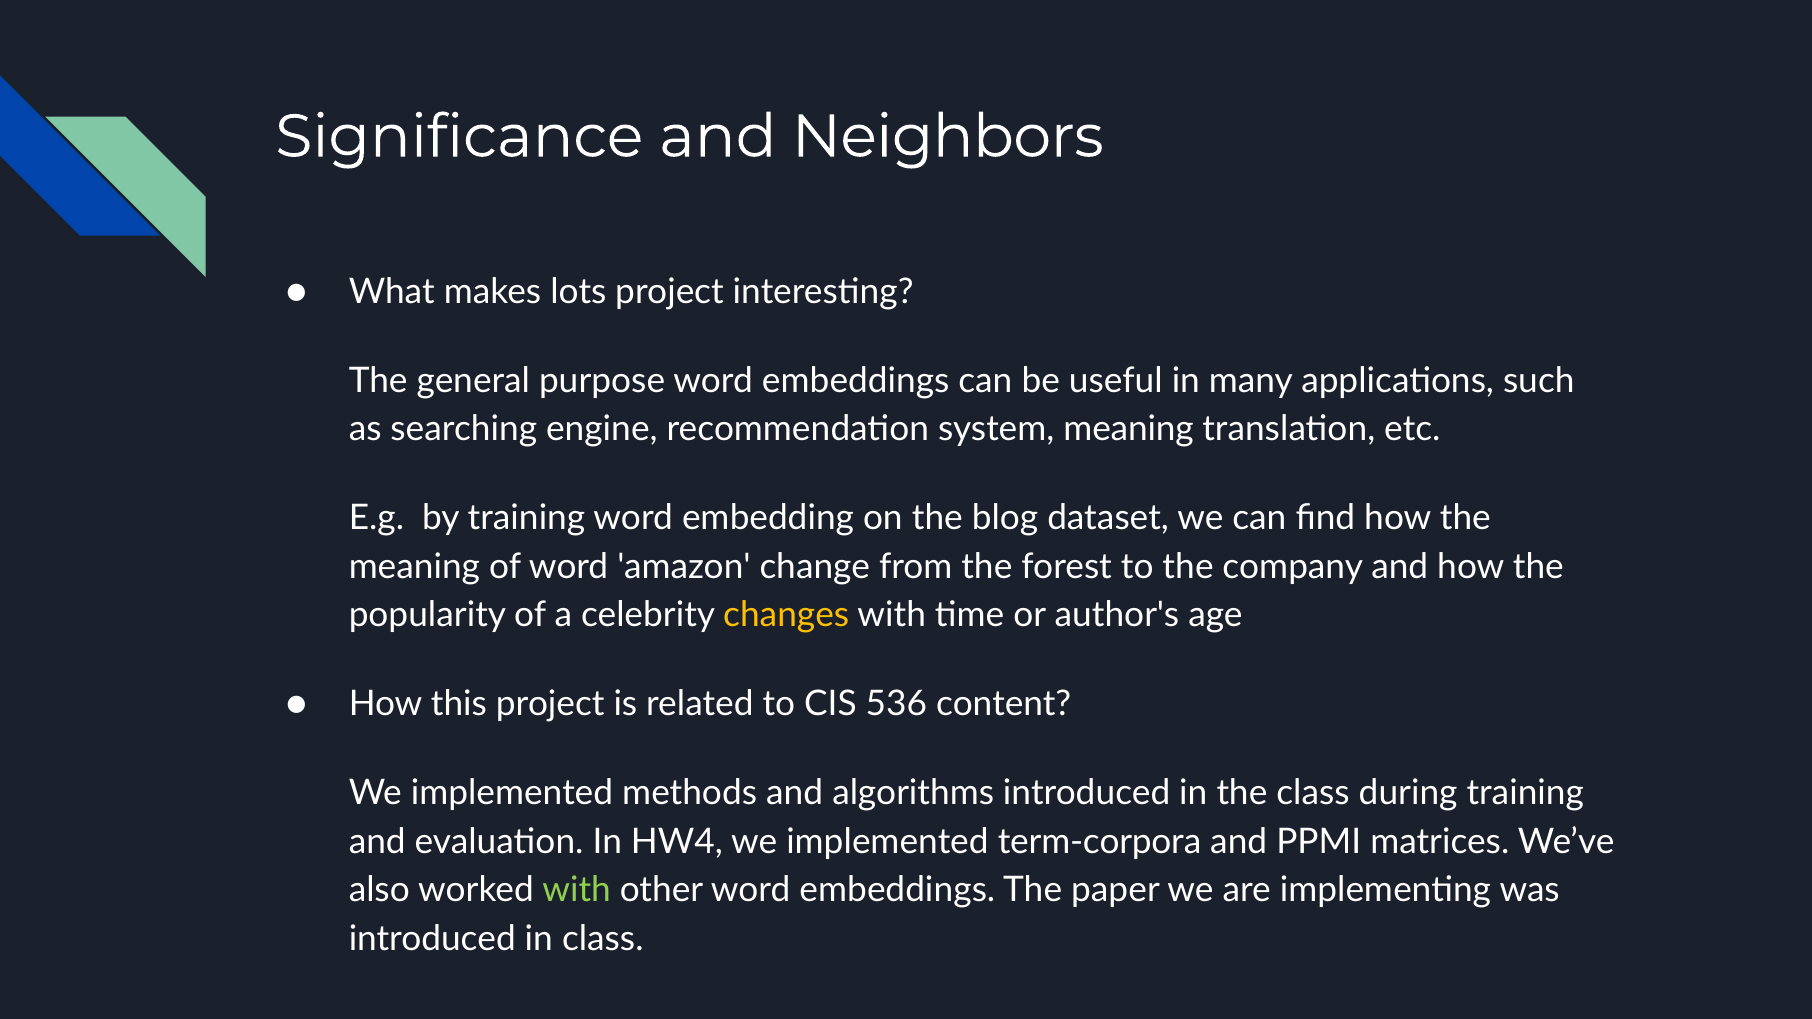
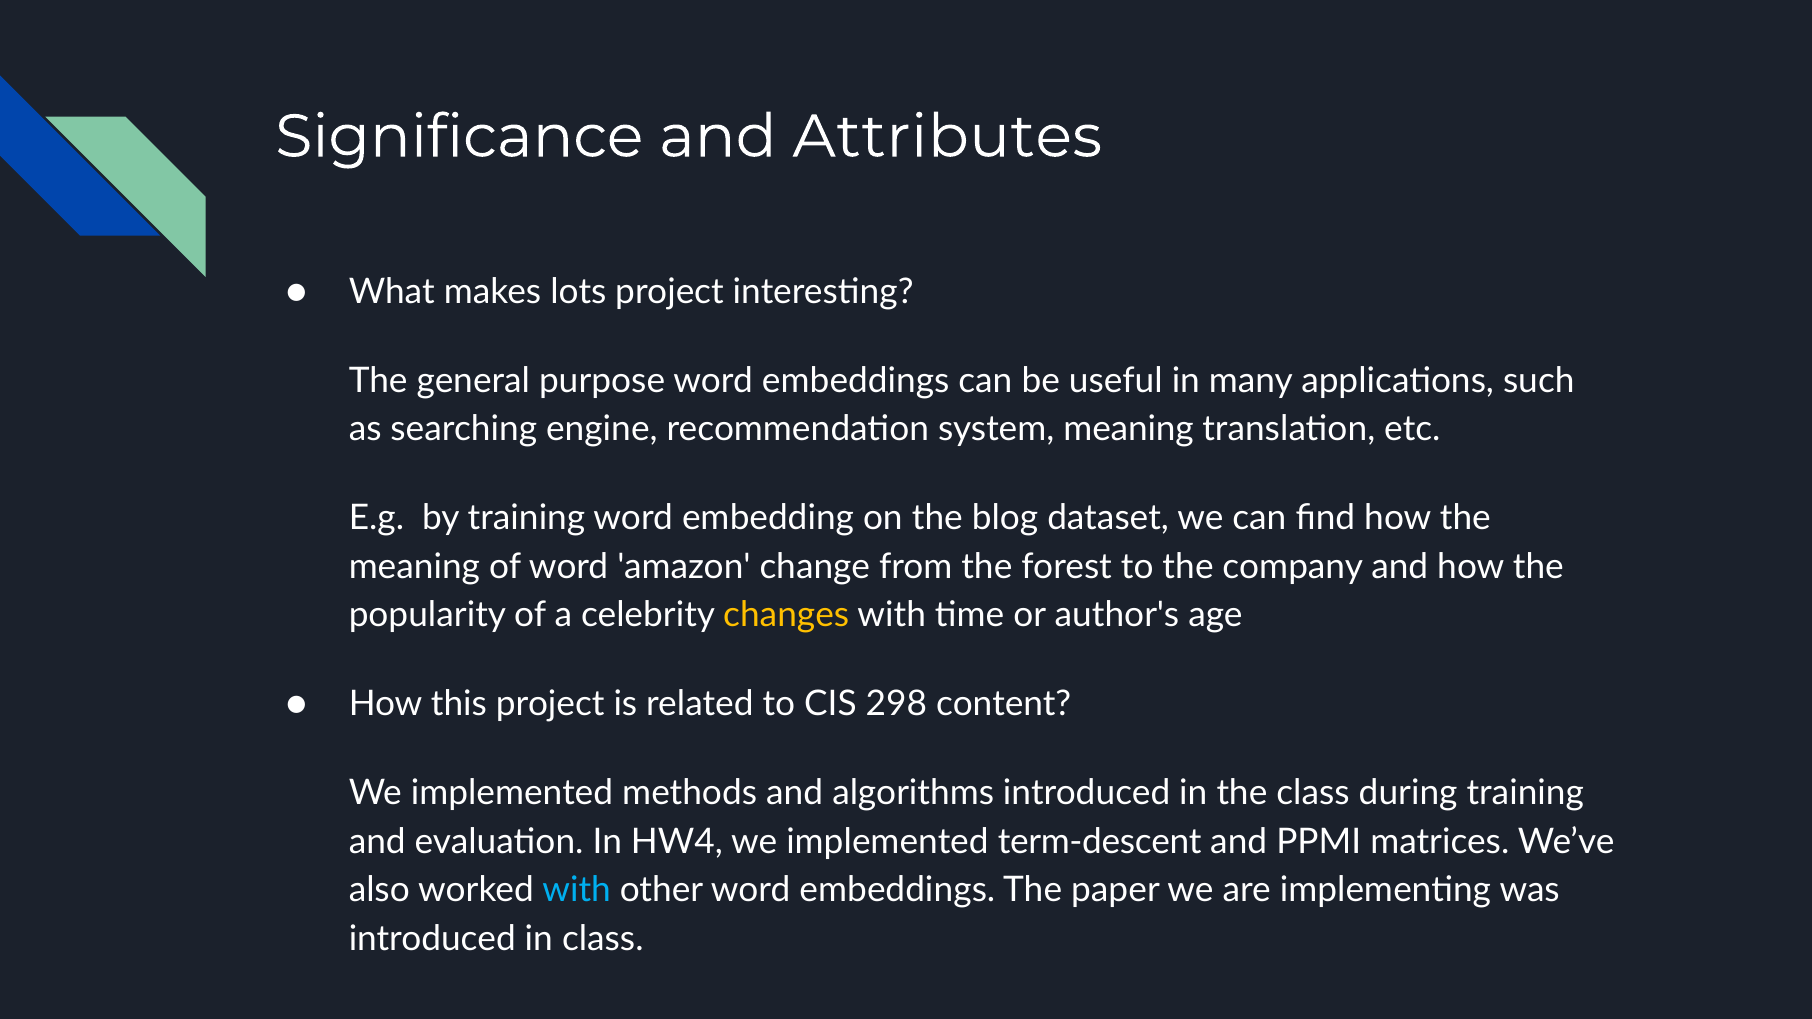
Neighbors: Neighbors -> Attributes (947, 137)
536: 536 -> 298 (896, 704)
term-corpora: term-corpora -> term-descent (1100, 842)
with colour: light green -> light blue (577, 890)
